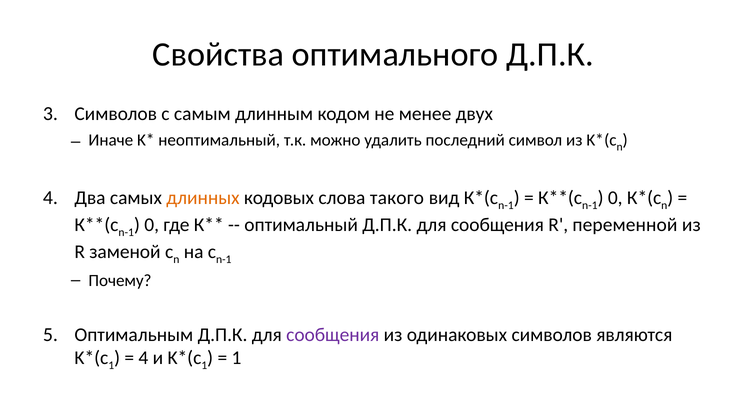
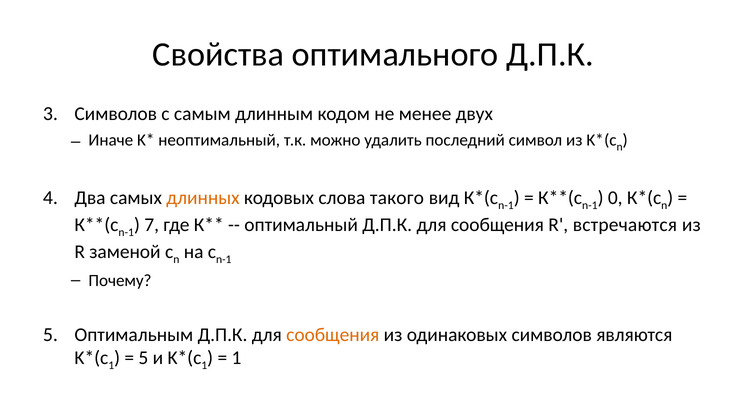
0: 0 -> 7 (152, 225)
переменной: переменной -> встречаются (625, 225)
сообщения colour: purple -> orange (333, 335)
4: 4 -> 5 (143, 358)
